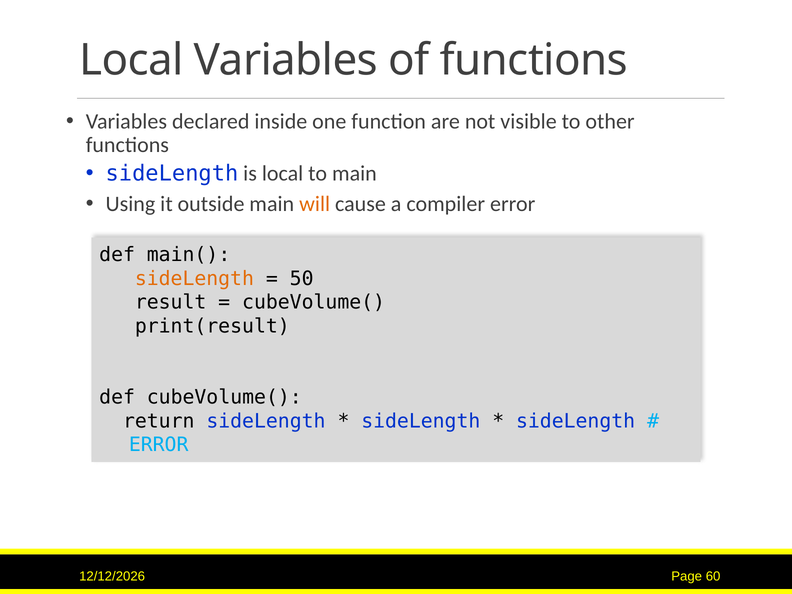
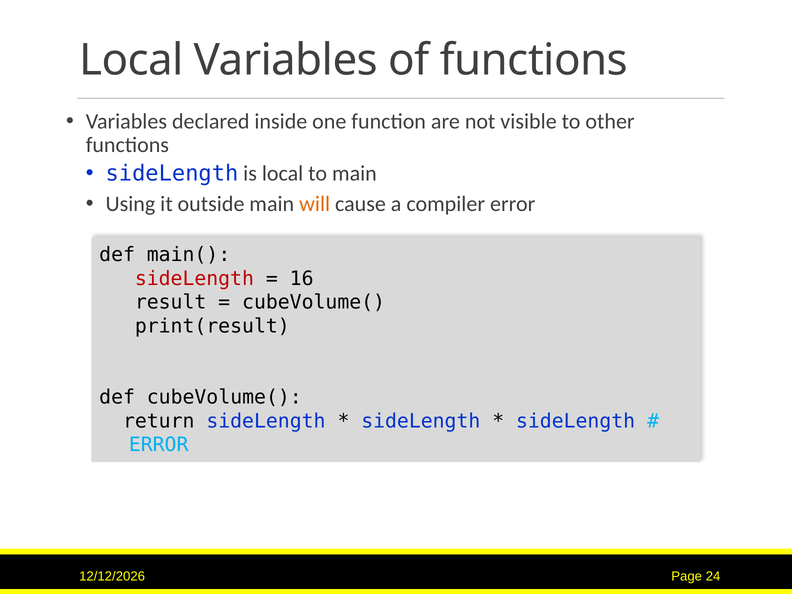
sideLength colour: orange -> red (194, 279)
50: 50 -> 16 (302, 279)
60: 60 -> 24 (713, 576)
